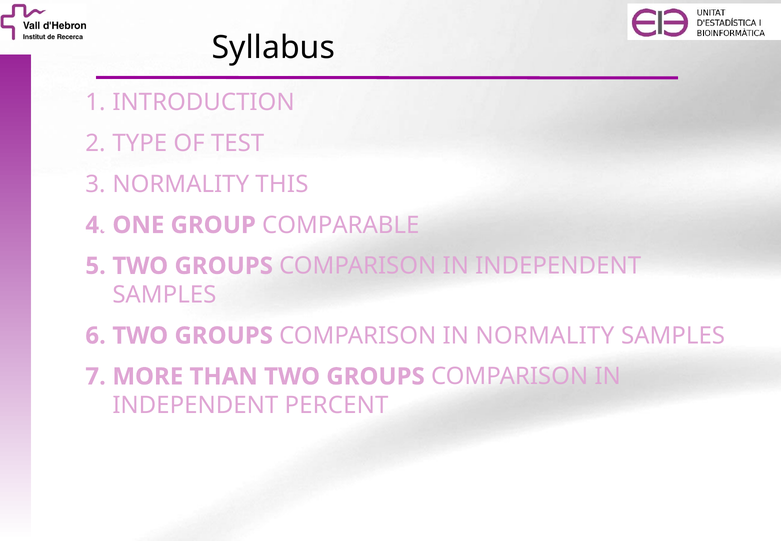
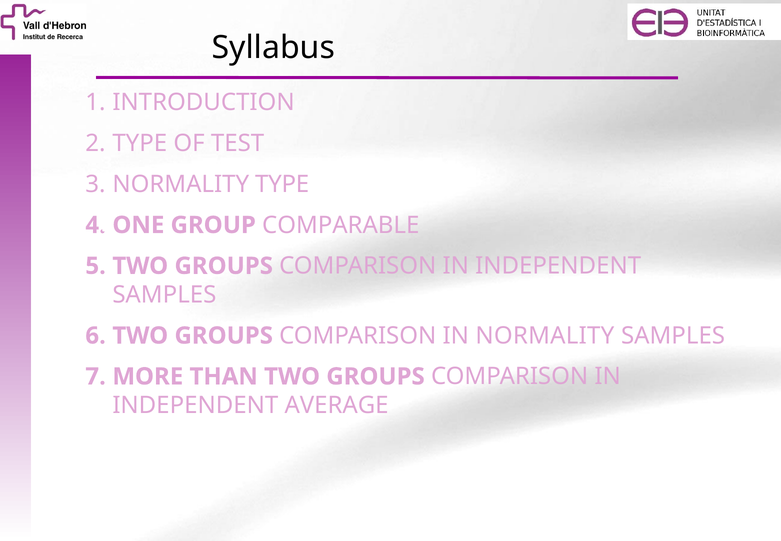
NORMALITY THIS: THIS -> TYPE (282, 184)
PERCENT: PERCENT -> AVERAGE (337, 405)
